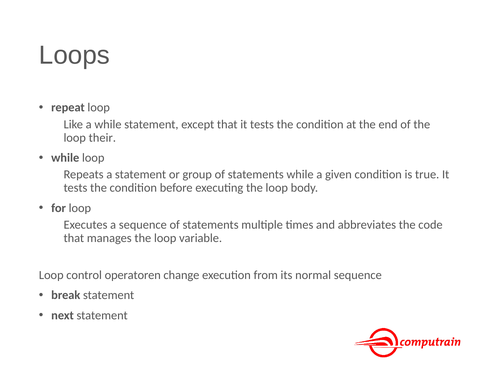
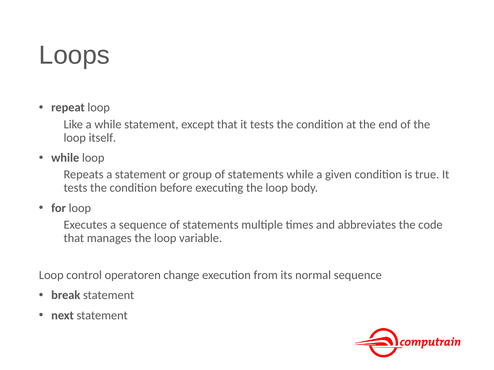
their: their -> itself (102, 138)
